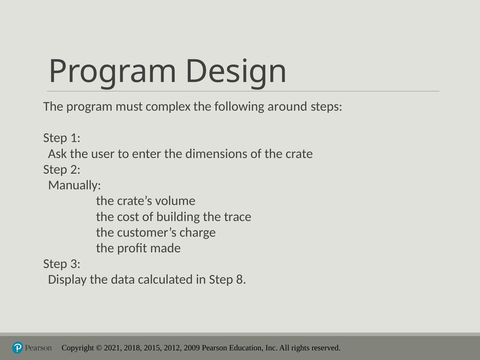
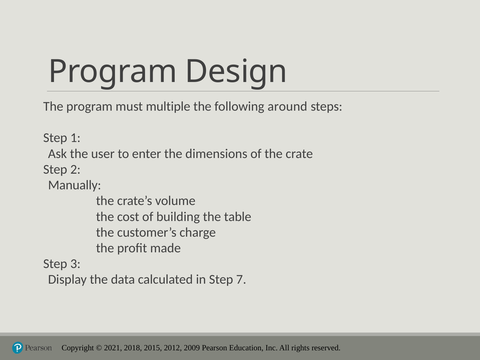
complex: complex -> multiple (168, 106)
trace: trace -> table (238, 217)
8: 8 -> 7 (241, 280)
